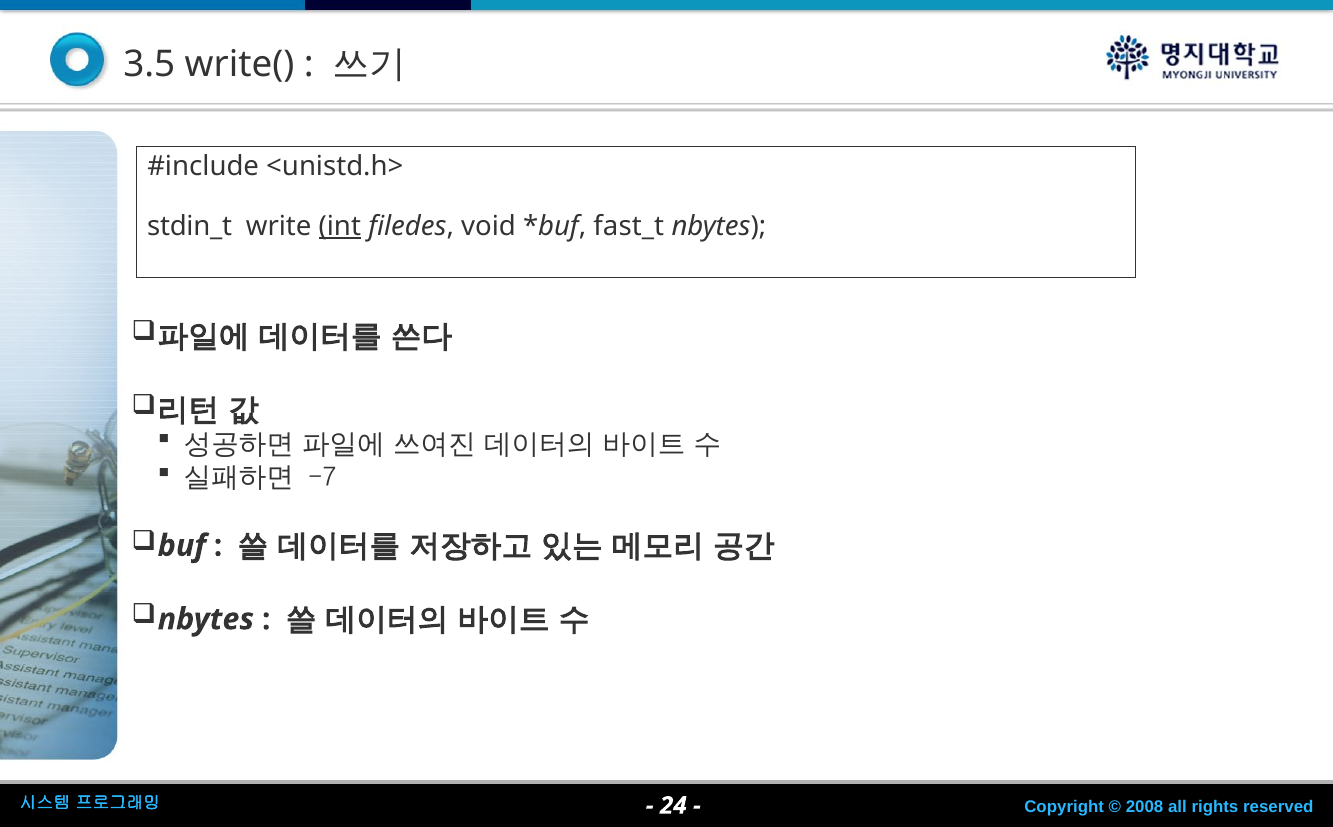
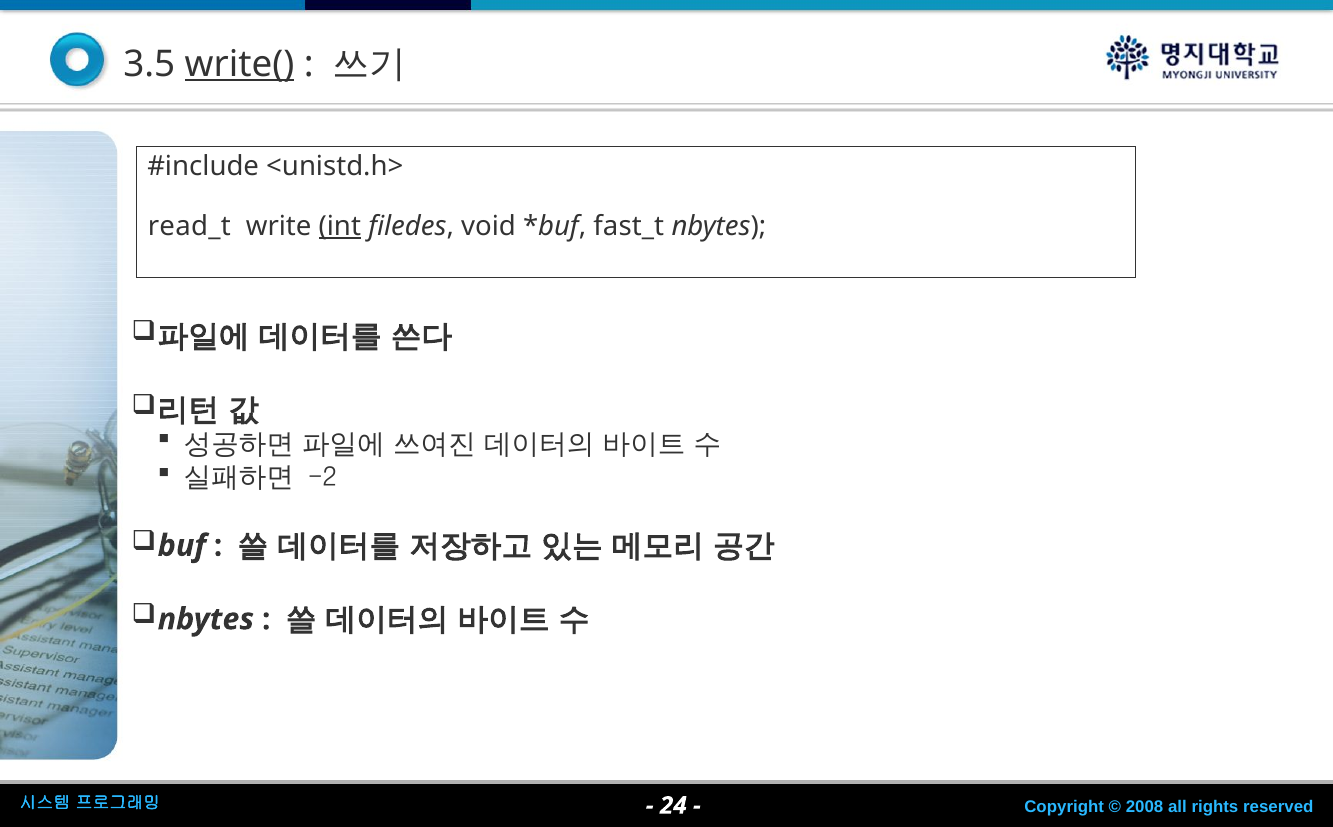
write( underline: none -> present (240, 64)
stdin_t: stdin_t -> read_t (189, 226)
-7: -7 -> -2 (323, 478)
